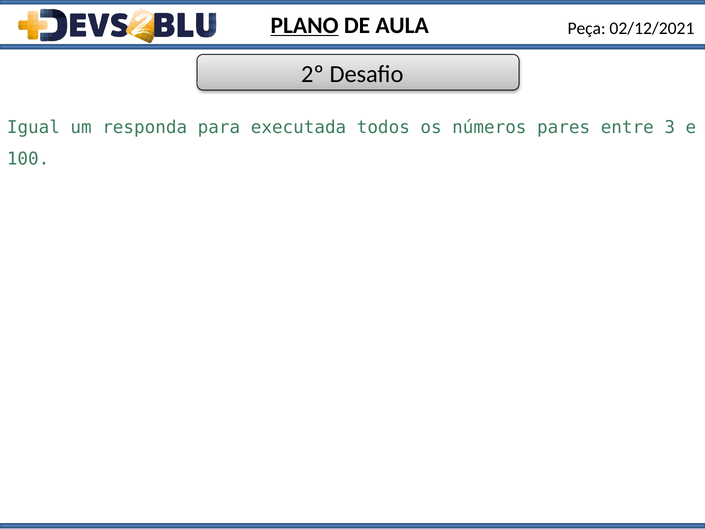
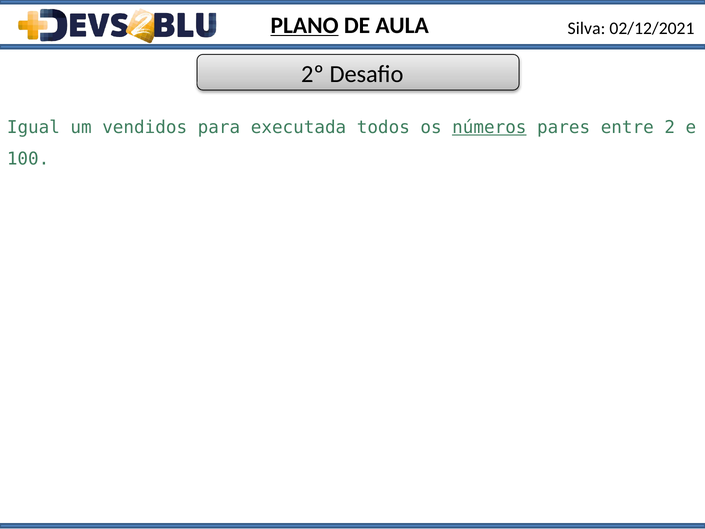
Peça: Peça -> Silva (586, 29)
responda: responda -> vendidos (145, 127)
números underline: none -> present (489, 127)
3: 3 -> 2 (670, 127)
